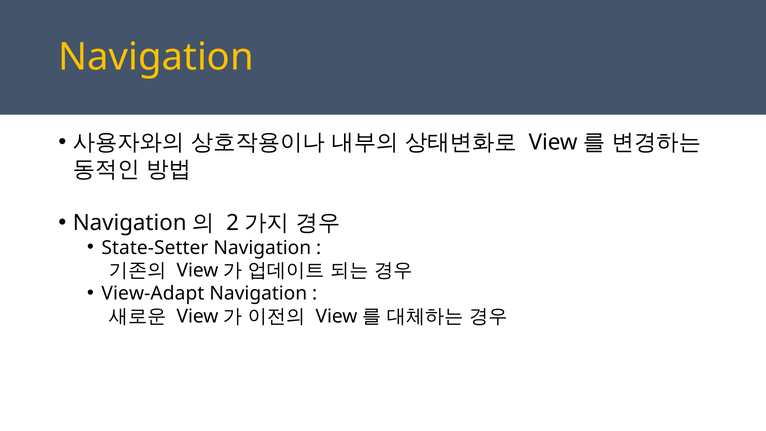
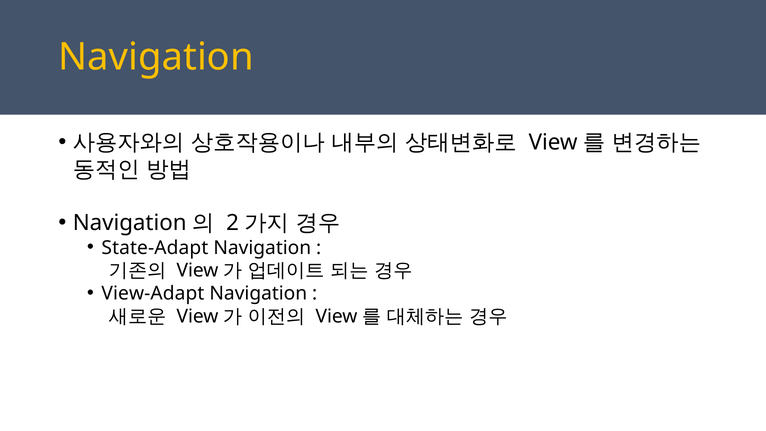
State-Setter: State-Setter -> State-Adapt (155, 248)
